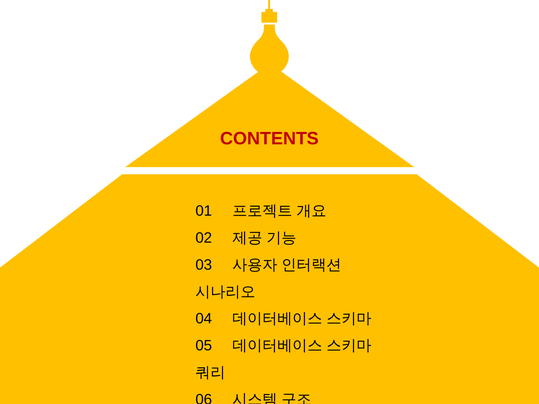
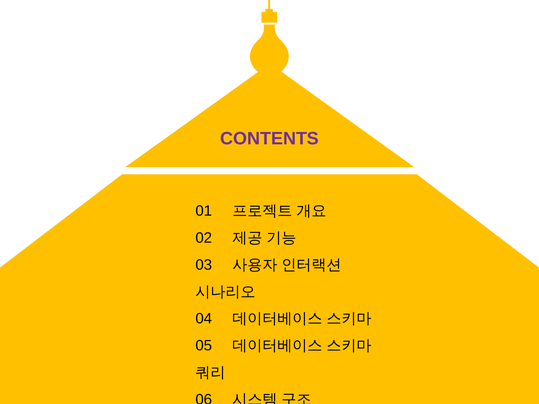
CONTENTS colour: red -> purple (270, 139)
